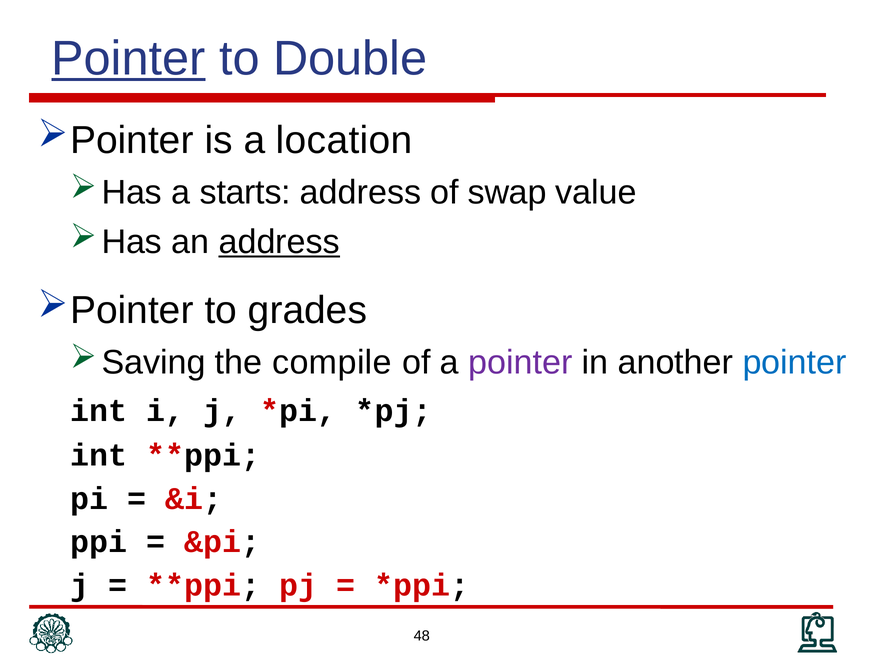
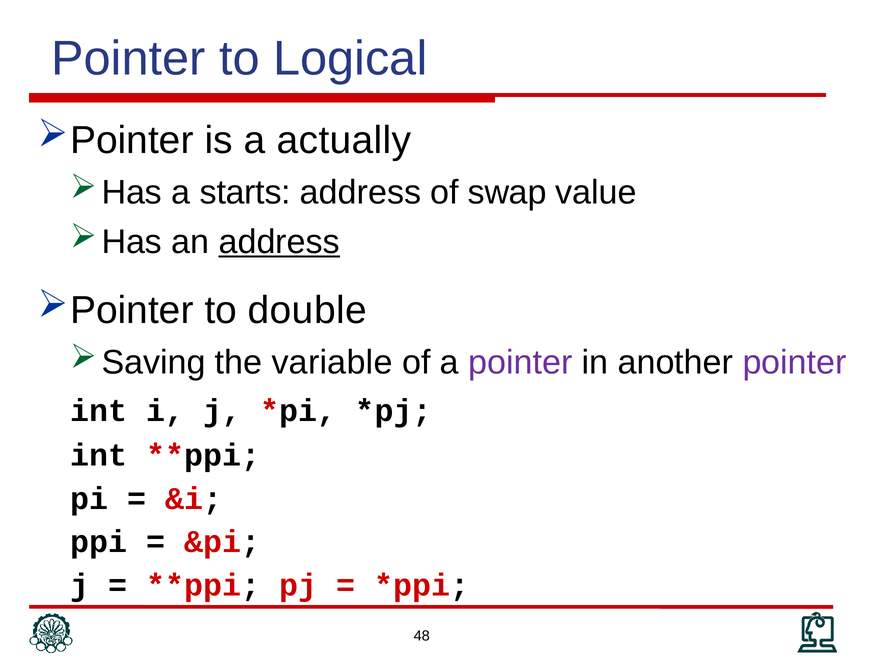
Pointer underline: present -> none (128, 58)
Double: Double -> Logical (350, 58)
location: location -> actually (344, 140)
grades: grades -> double (307, 310)
compile: compile -> variable (332, 362)
pointer colour: blue -> purple (795, 362)
